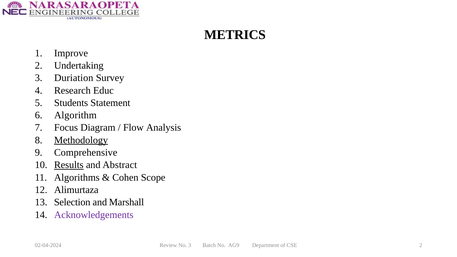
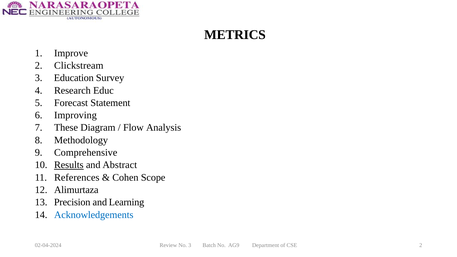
Undertaking: Undertaking -> Clickstream (79, 66)
Duriation: Duriation -> Education (74, 78)
Students: Students -> Forecast (71, 103)
Algorithm: Algorithm -> Improving (75, 115)
Focus: Focus -> These (66, 128)
Methodology underline: present -> none (81, 140)
Algorithms: Algorithms -> References (77, 177)
Selection: Selection -> Precision (72, 202)
Marshall: Marshall -> Learning (127, 202)
Acknowledgements colour: purple -> blue (94, 215)
